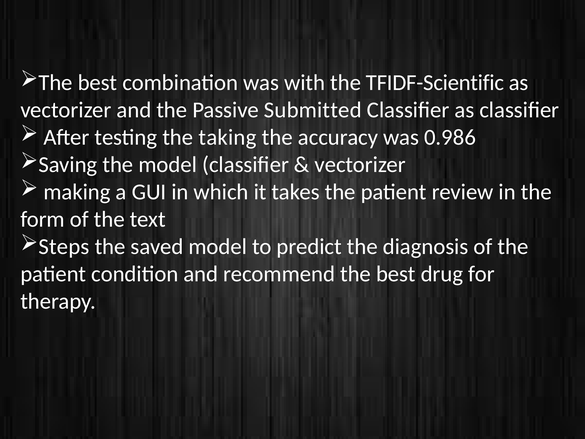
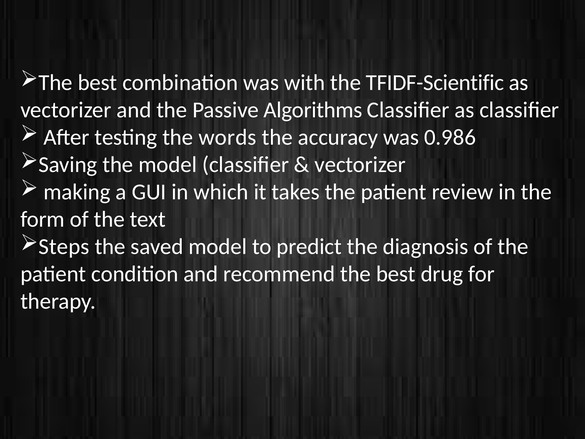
Submitted: Submitted -> Algorithms (313, 110)
taking: taking -> words (227, 137)
